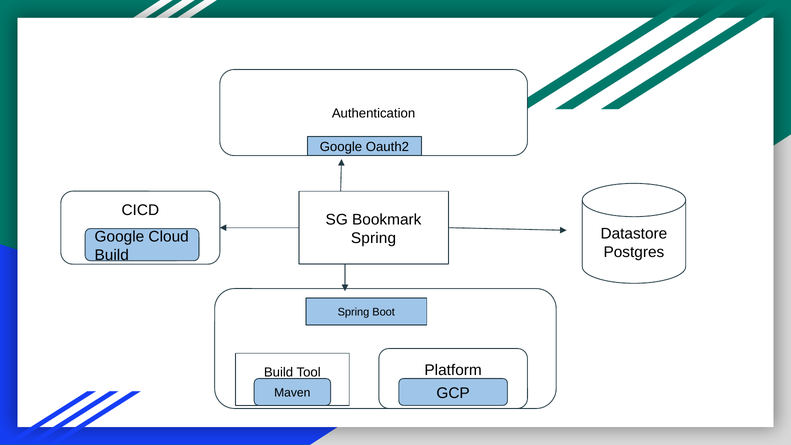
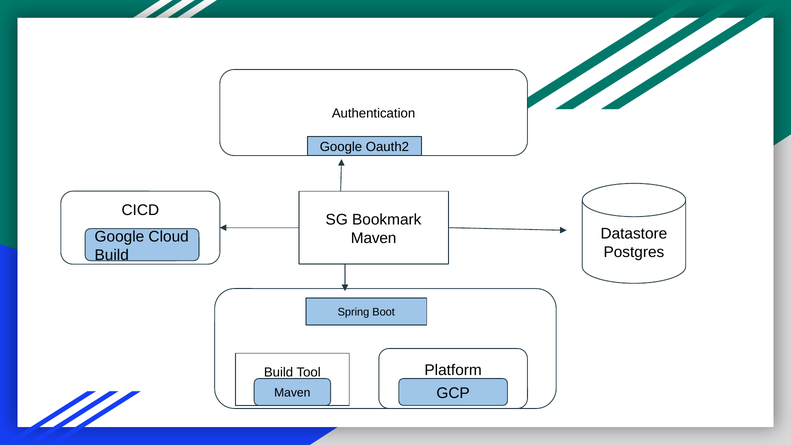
Spring: Spring -> Maven (374, 238)
